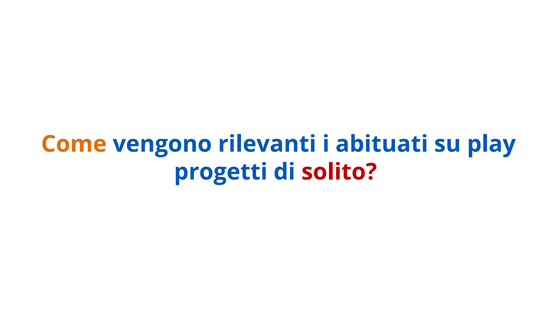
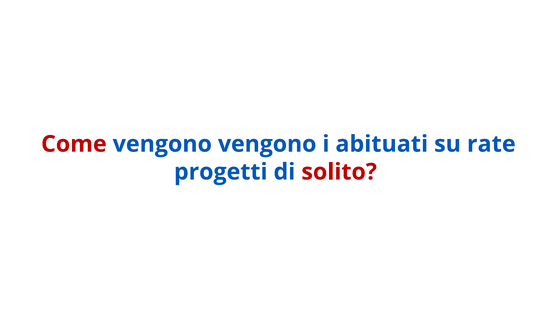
Come colour: orange -> red (74, 144)
vengono rilevanti: rilevanti -> vengono (267, 144)
play: play -> rate (491, 144)
